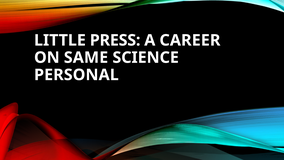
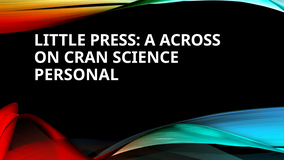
CAREER: CAREER -> ACROSS (190, 40)
SAME: SAME -> CRAN (86, 57)
